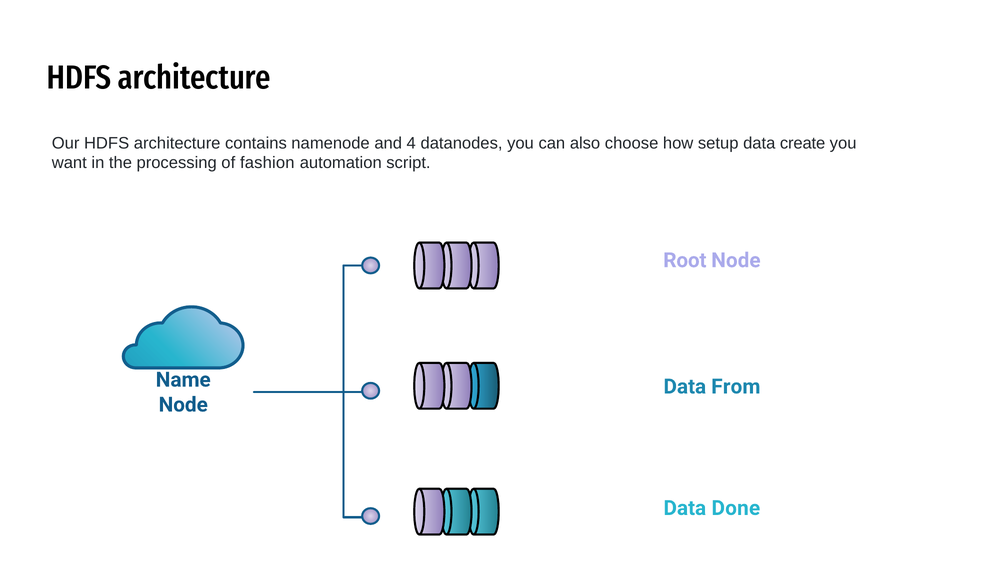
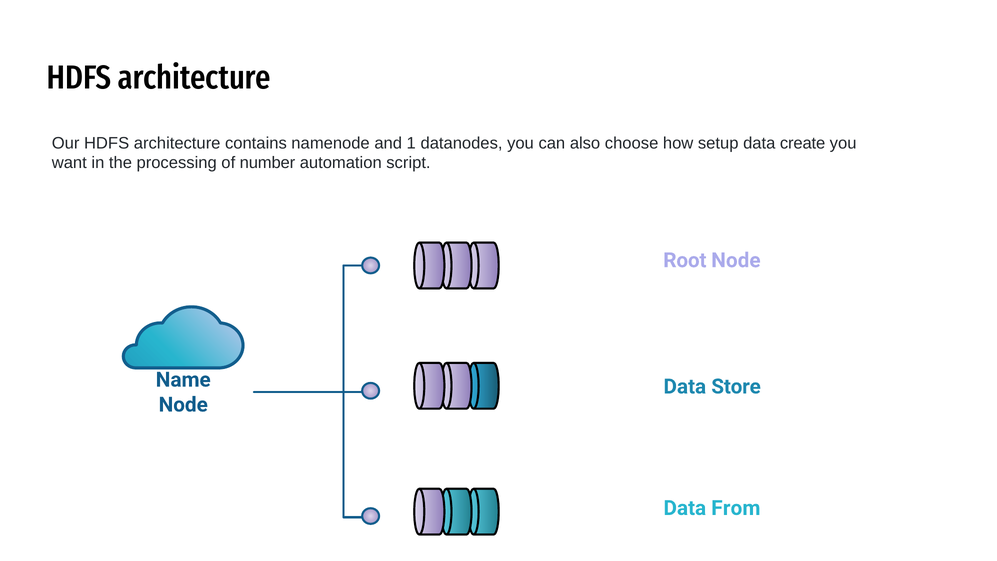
4: 4 -> 1 (411, 143)
fashion: fashion -> number (267, 163)
From: From -> Store (736, 386)
Done: Done -> From (736, 508)
